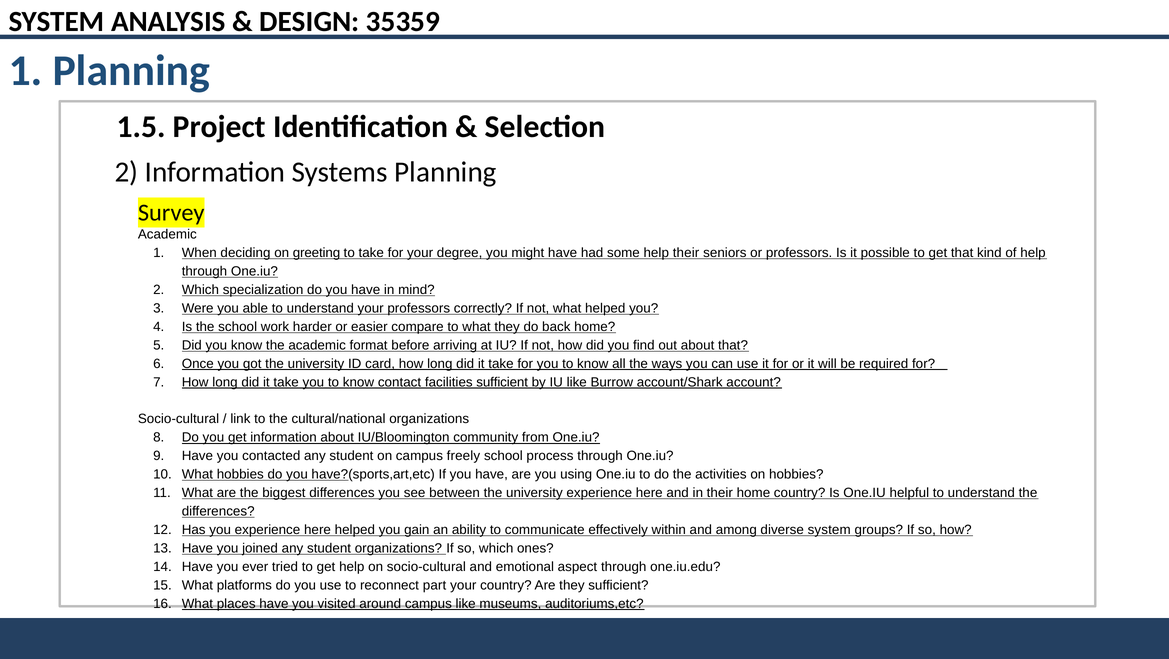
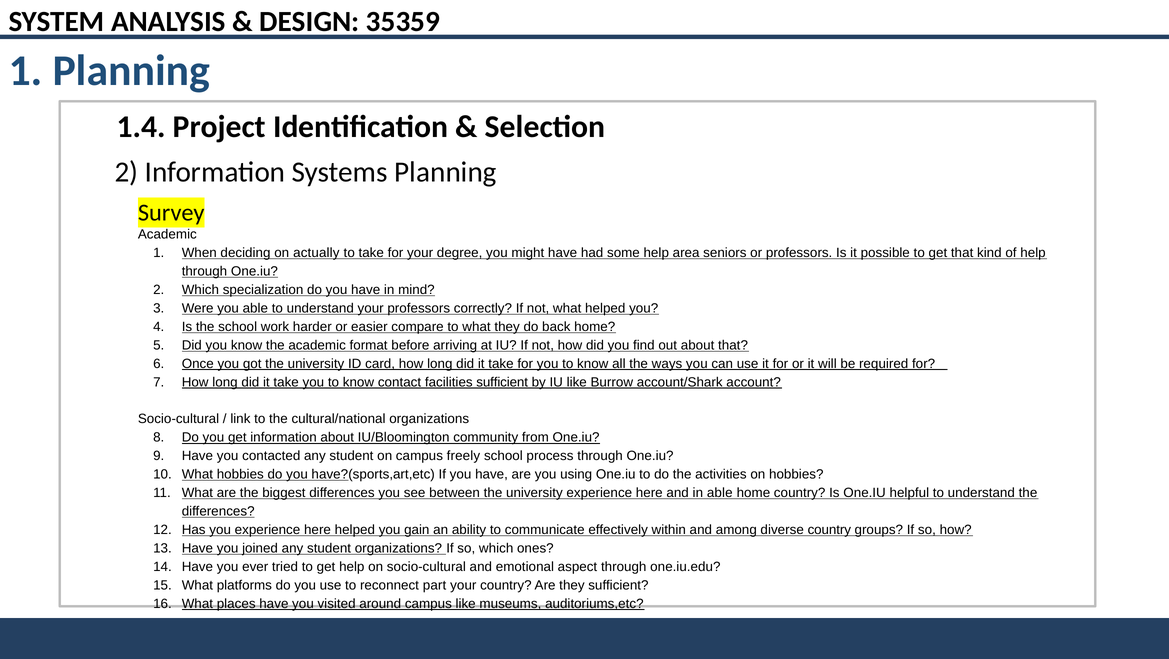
1.5: 1.5 -> 1.4 (141, 127)
greeting: greeting -> actually (316, 253)
help their: their -> area (686, 253)
in their: their -> able (720, 493)
diverse system: system -> country (829, 530)
